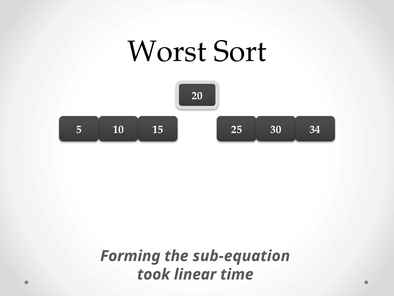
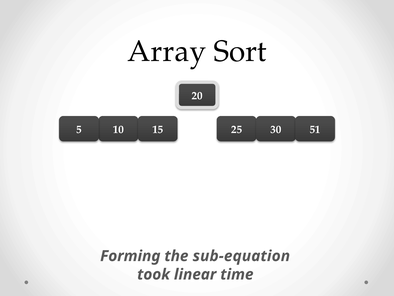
Worst: Worst -> Array (167, 51)
34: 34 -> 51 (315, 129)
